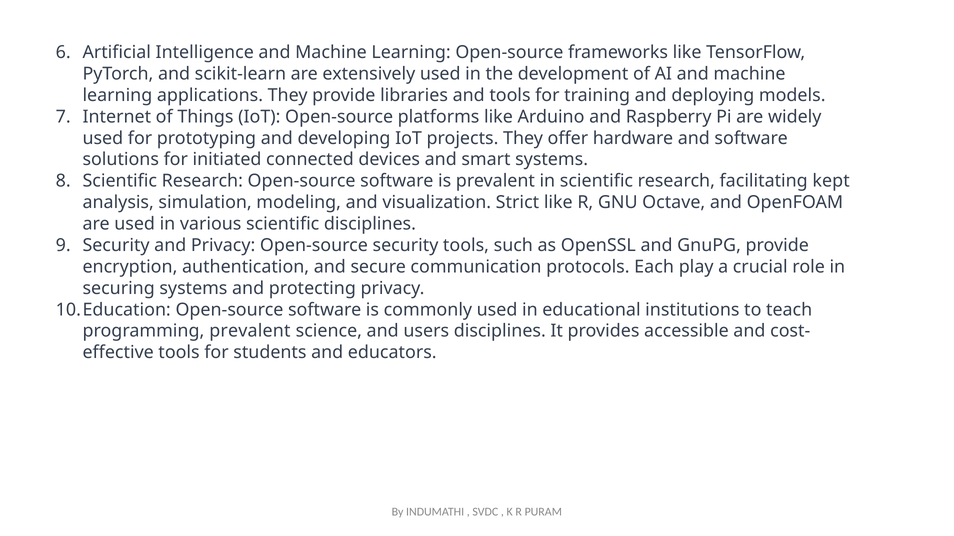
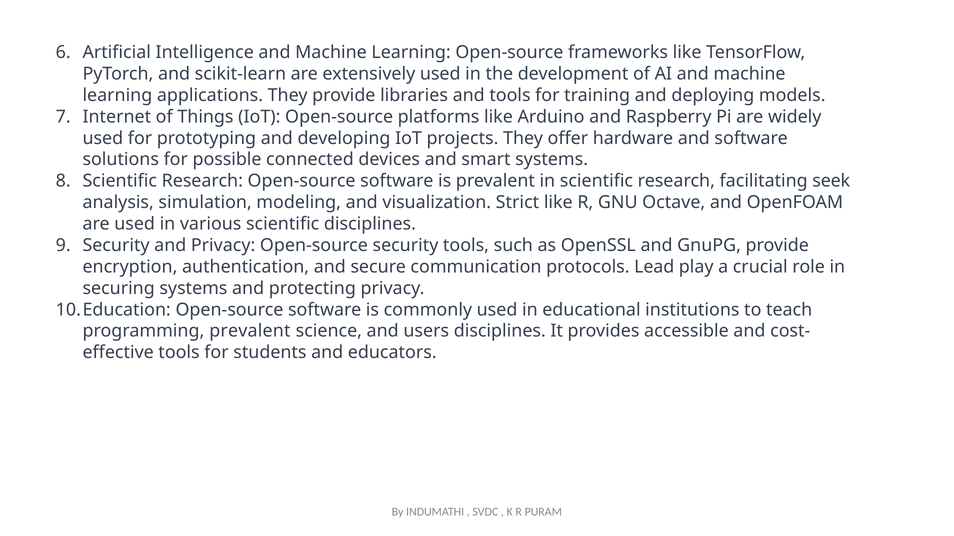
initiated: initiated -> possible (227, 160)
kept: kept -> seek (831, 181)
Each: Each -> Lead (654, 267)
